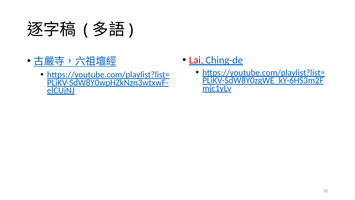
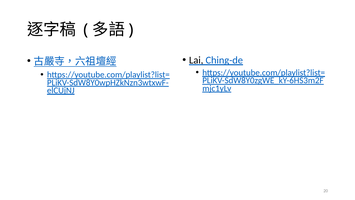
Lai colour: red -> black (196, 60)
